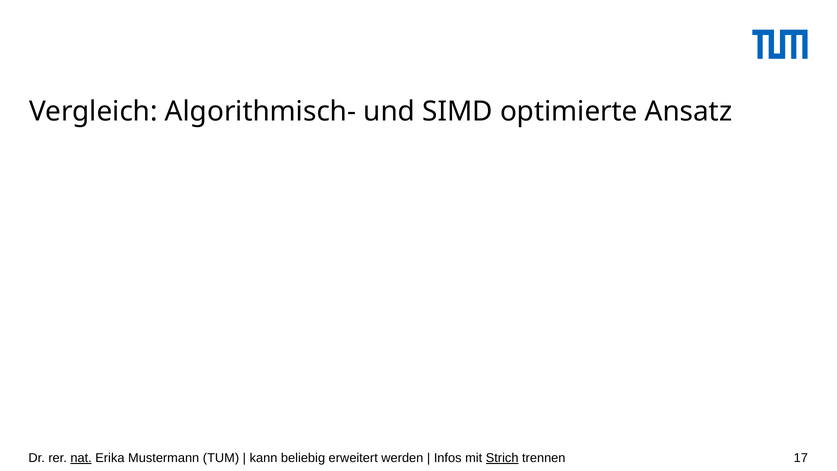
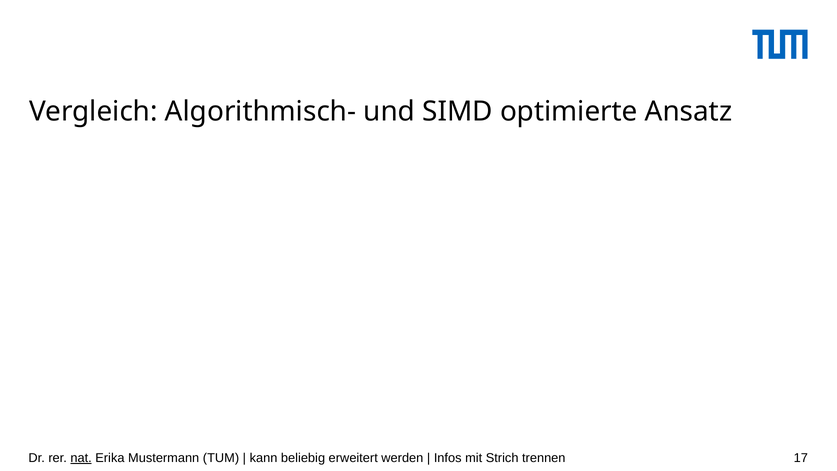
Strich underline: present -> none (502, 458)
